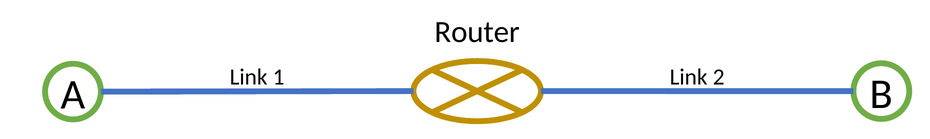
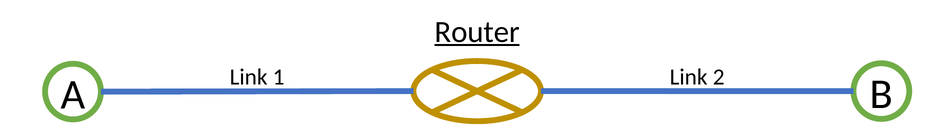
Router underline: none -> present (477, 32)
